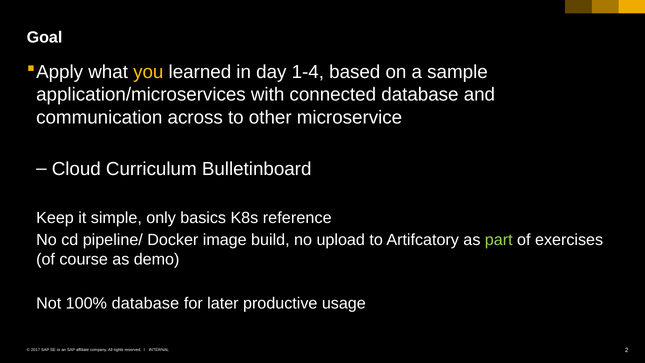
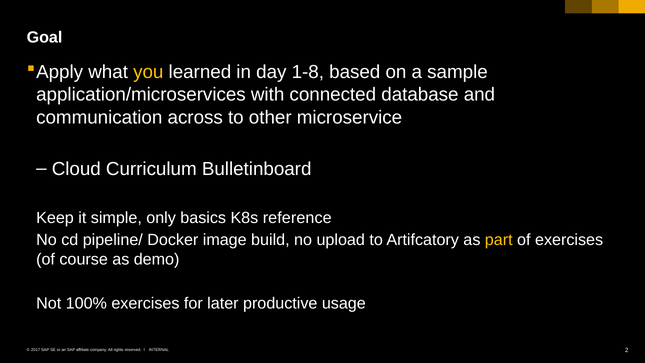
1-4: 1-4 -> 1-8 (308, 72)
part colour: light green -> yellow (499, 240)
100% database: database -> exercises (145, 303)
